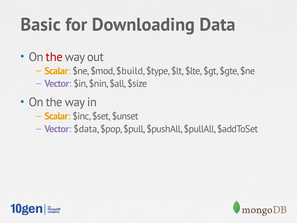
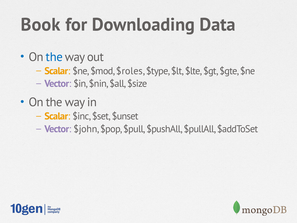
Basic: Basic -> Book (41, 25)
the colour: red -> blue (54, 57)
$build: $build -> $roles (131, 71)
$data: $data -> $john (86, 129)
